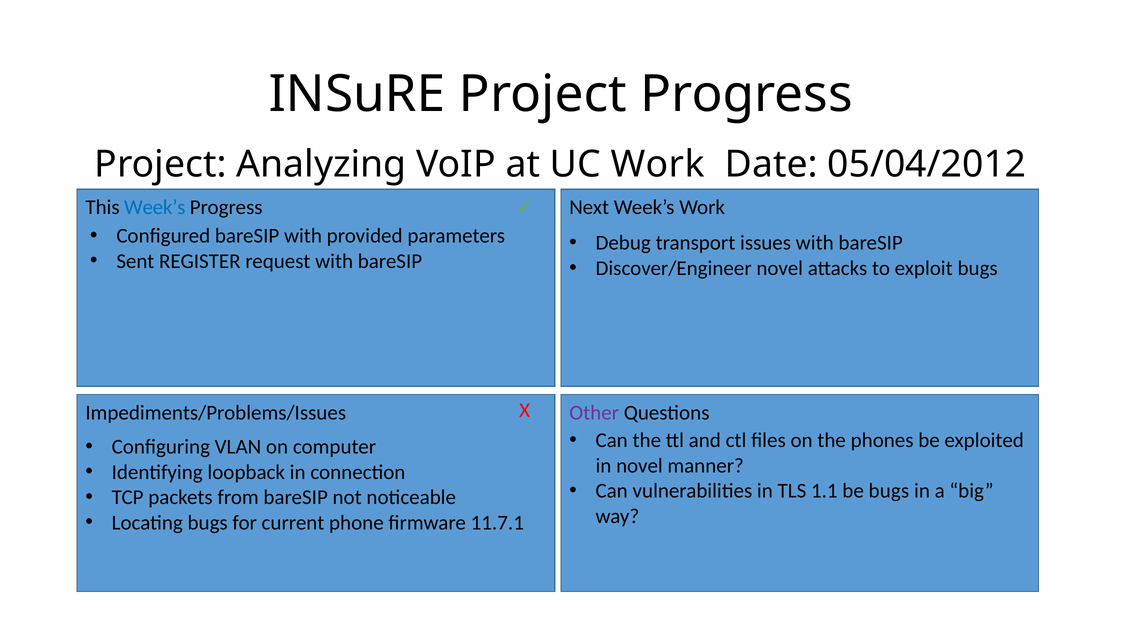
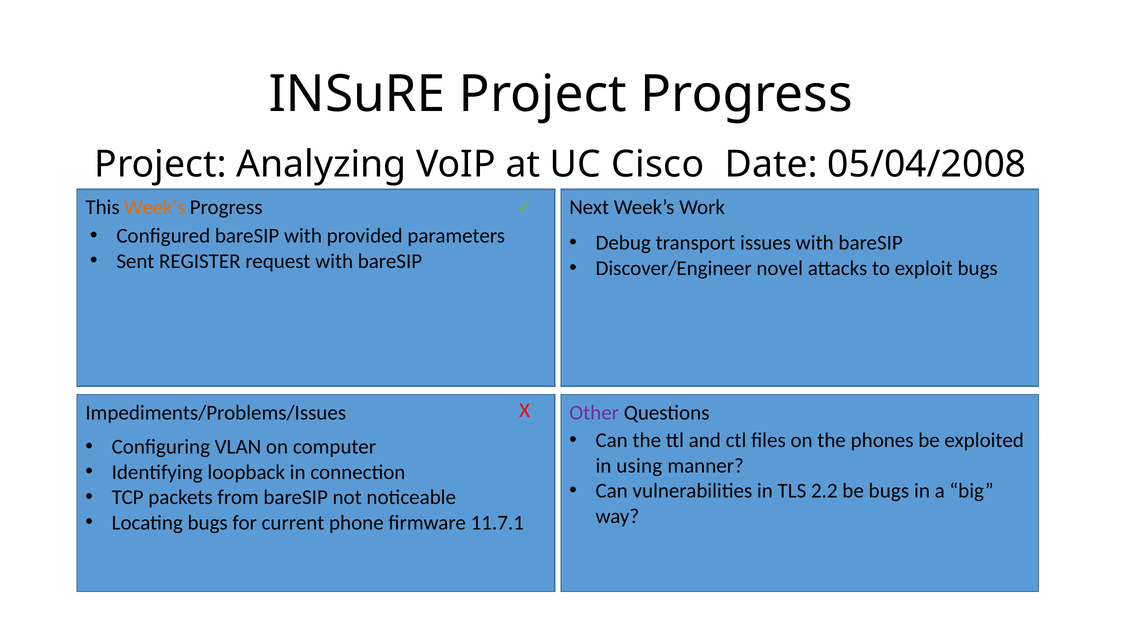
UC Work: Work -> Cisco (658, 164)
05/04/2012: 05/04/2012 -> 05/04/2008 (927, 164)
Week’s colour: blue -> orange (155, 208)
in novel: novel -> using (639, 466)
1.1: 1.1 -> 2.2 (824, 491)
